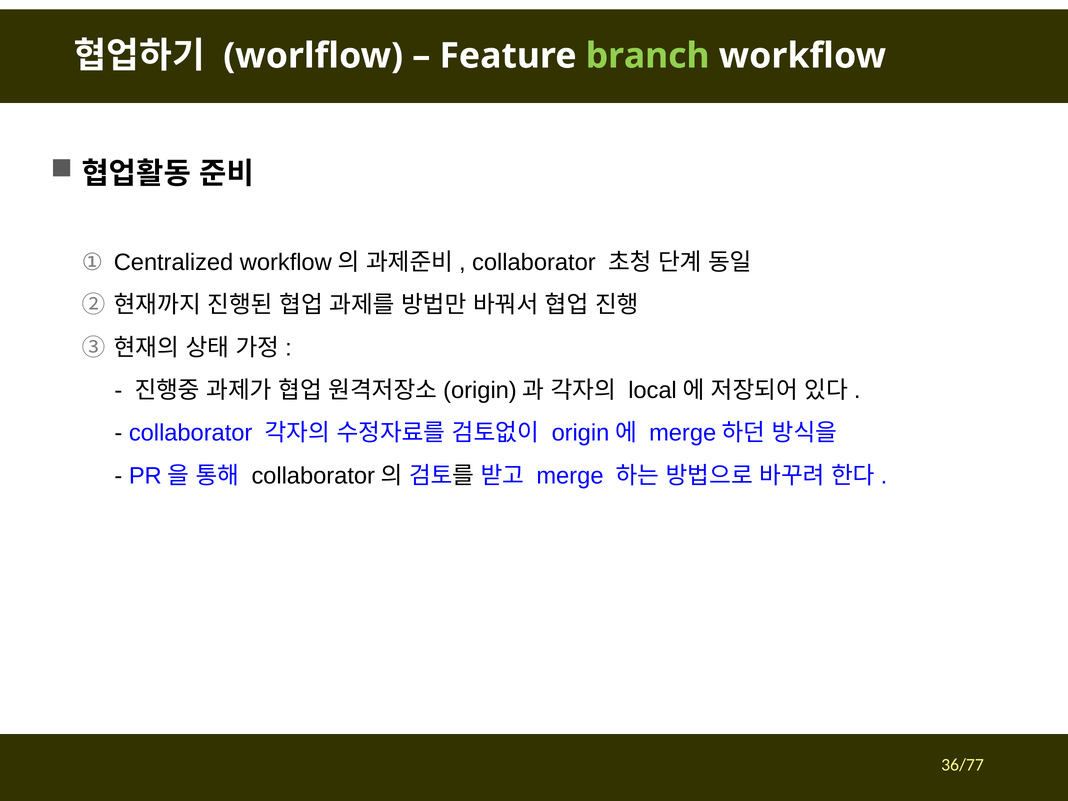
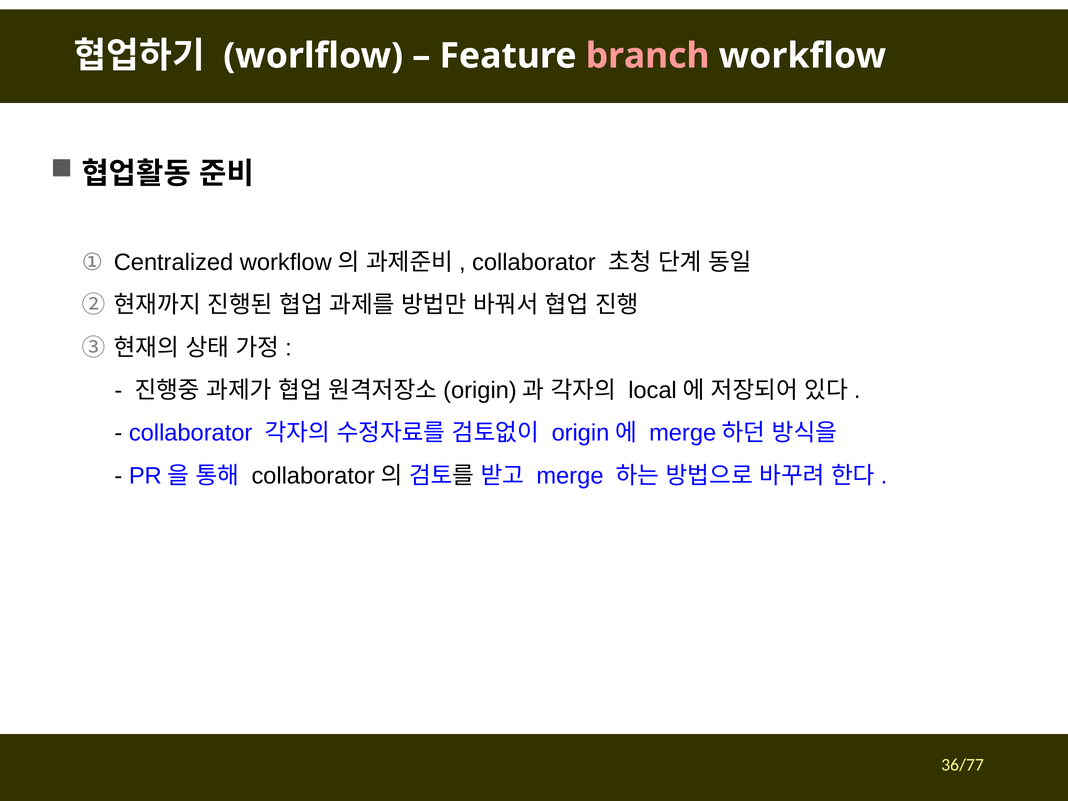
branch colour: light green -> pink (648, 56)
